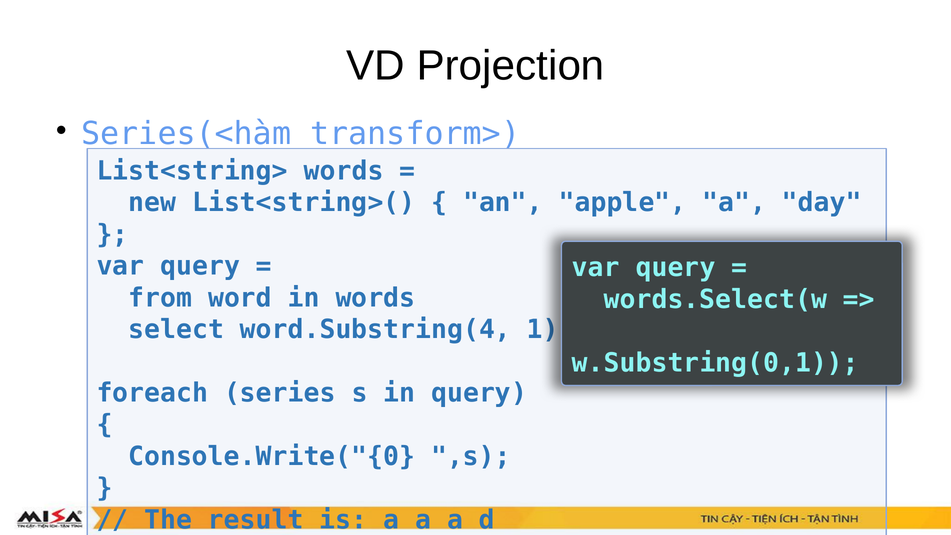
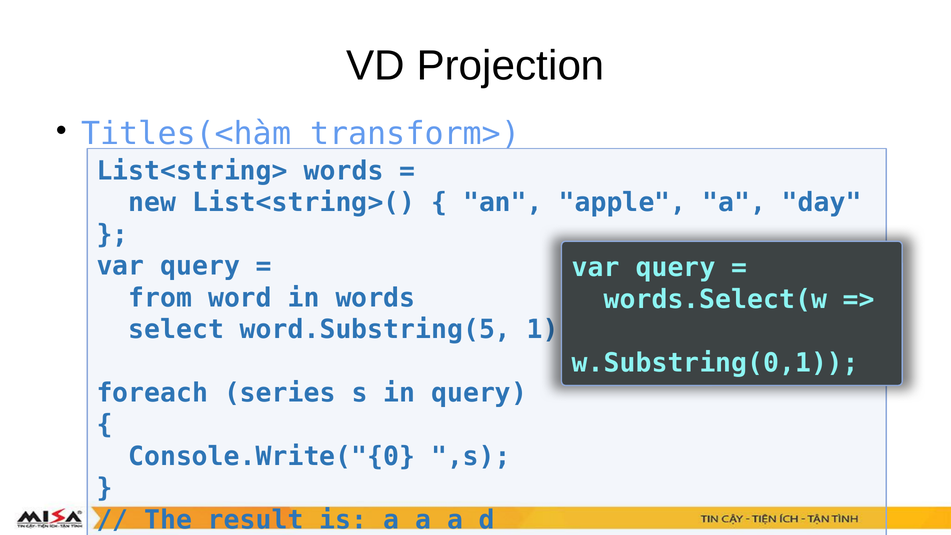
Series(<hàm: Series(<hàm -> Titles(<hàm (186, 134)
word.Substring(4: word.Substring(4 -> word.Substring(5 (375, 330)
